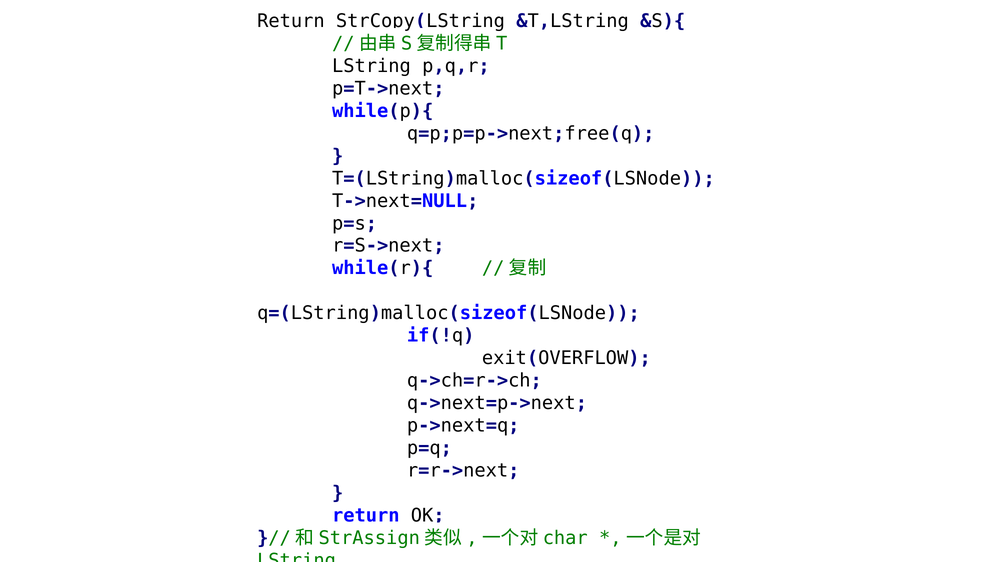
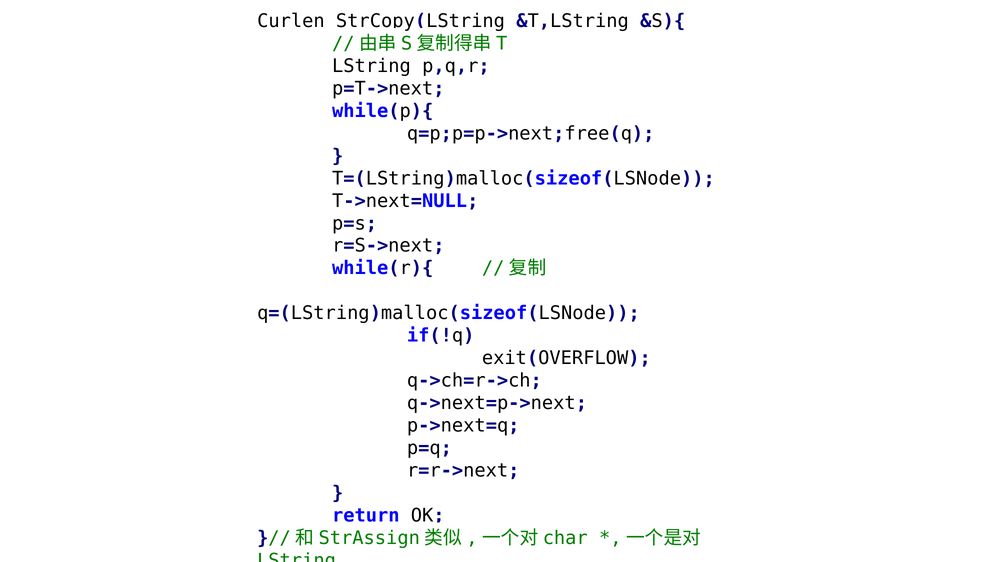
Return: Return -> Curlen (291, 21)
